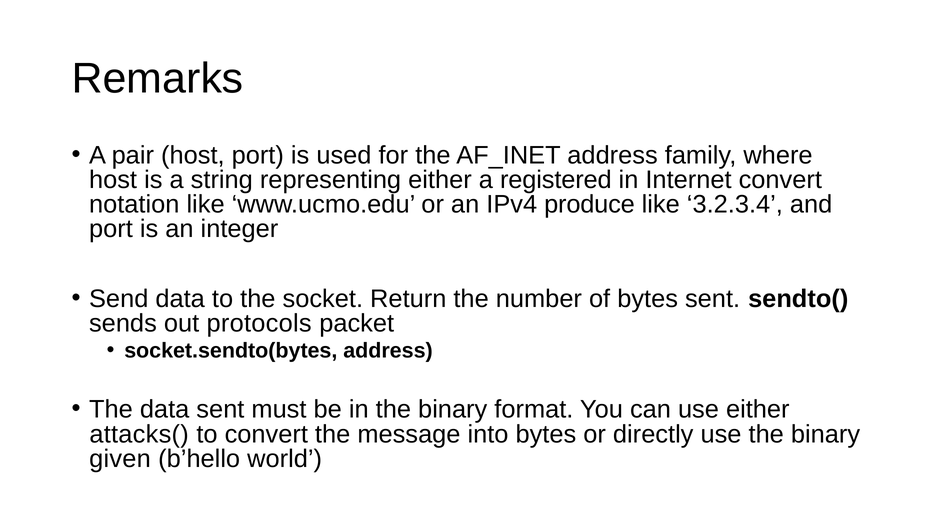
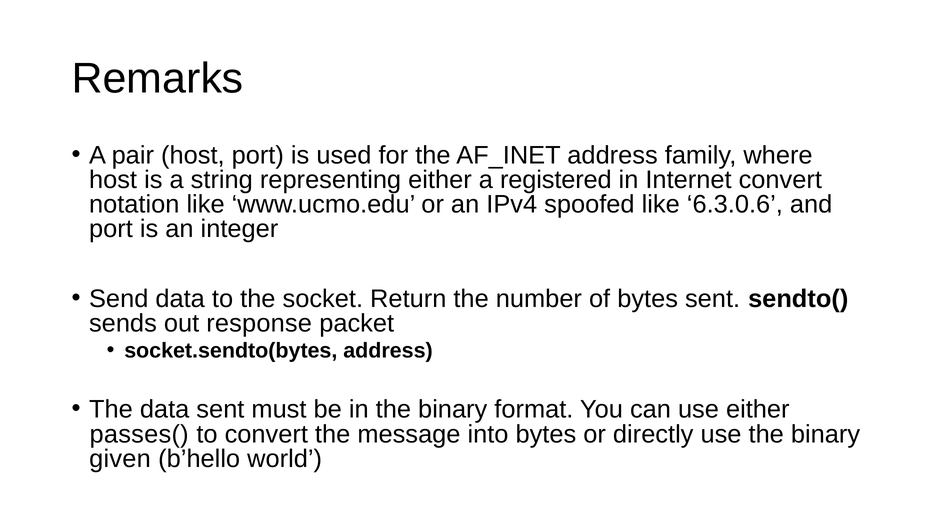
produce: produce -> spoofed (589, 205)
3.2.3.4: 3.2.3.4 -> 6.3.0.6 (735, 205)
protocols: protocols -> response (259, 324)
attacks(: attacks( -> passes( (139, 435)
